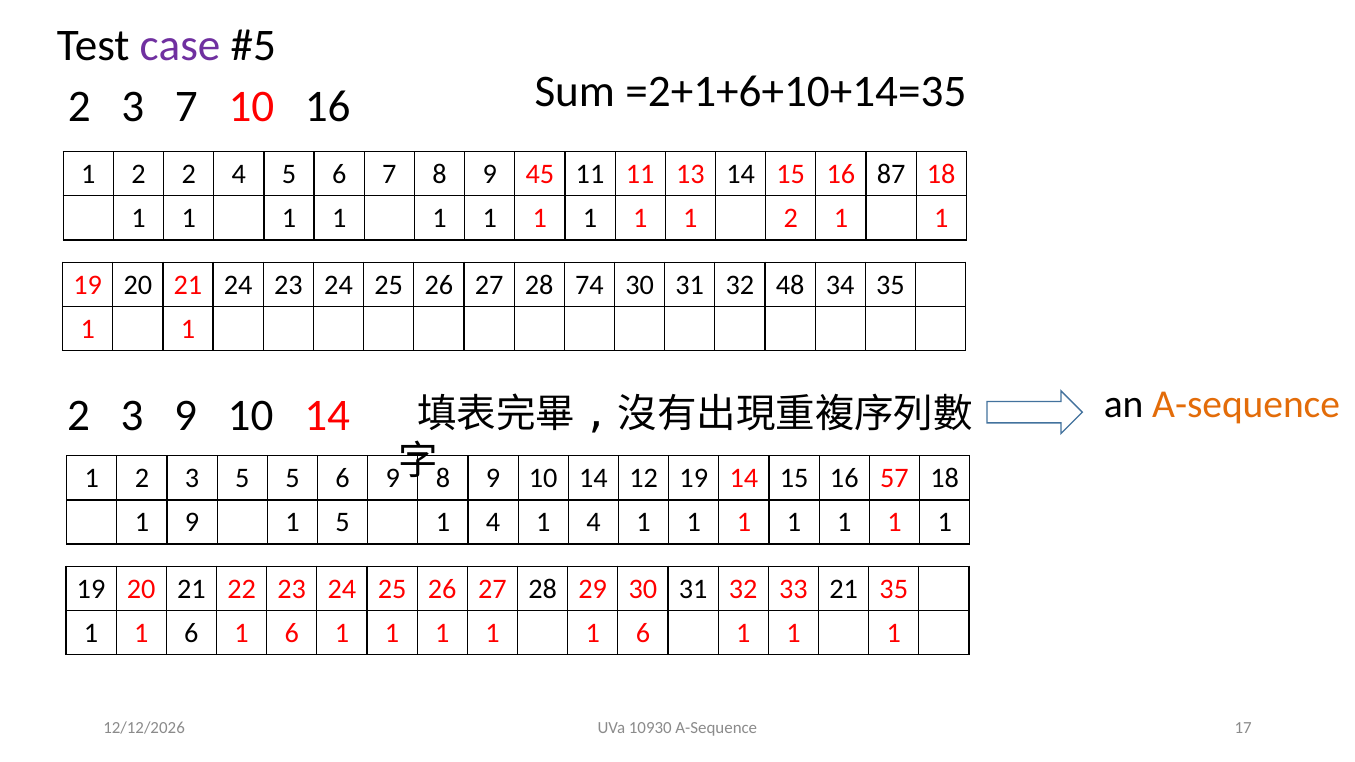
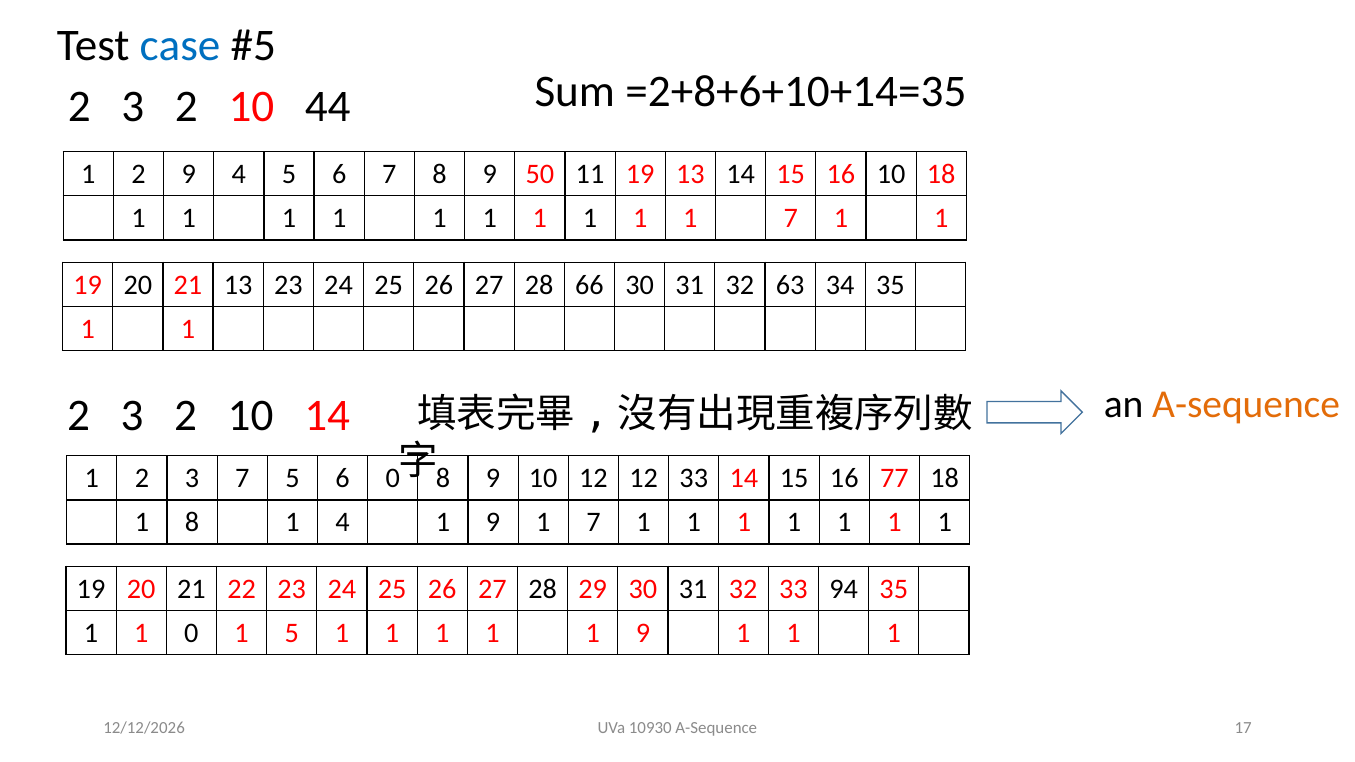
case colour: purple -> blue (180, 46)
7: 7 -> 2 (186, 106)
10 16: 16 -> 44 (328, 106)
=2+1+6+10+14=35: =2+1+6+10+14=35 -> =2+8+6+10+14=35 (796, 91)
2 2: 2 -> 9 (189, 174)
45: 45 -> 50 (540, 174)
11 11: 11 -> 19 (640, 174)
16 87: 87 -> 10 (891, 174)
1 1 1 2: 2 -> 7 (791, 219)
21 24: 24 -> 13 (238, 285)
74: 74 -> 66 (589, 285)
48: 48 -> 63 (790, 285)
9: 9 -> 2 (186, 416)
3 5: 5 -> 7 (242, 479)
6 9: 9 -> 0 (393, 479)
8 9 10 14: 14 -> 12 (593, 479)
12 19: 19 -> 33 (694, 479)
57: 57 -> 77 (894, 479)
1 9: 9 -> 8 (192, 523)
1 5: 5 -> 4 (343, 523)
4: 4 -> 9 (493, 523)
4: 4 -> 7 (593, 523)
33 21: 21 -> 94 (844, 589)
6: 6 -> 0 (191, 633)
6: 6 -> 5 (292, 633)
1 1 1 6: 6 -> 9 (643, 633)
